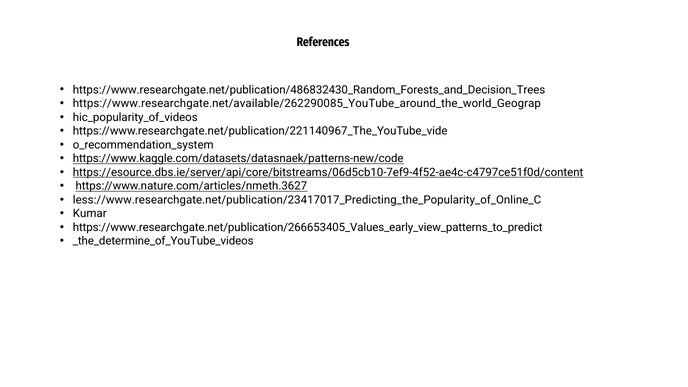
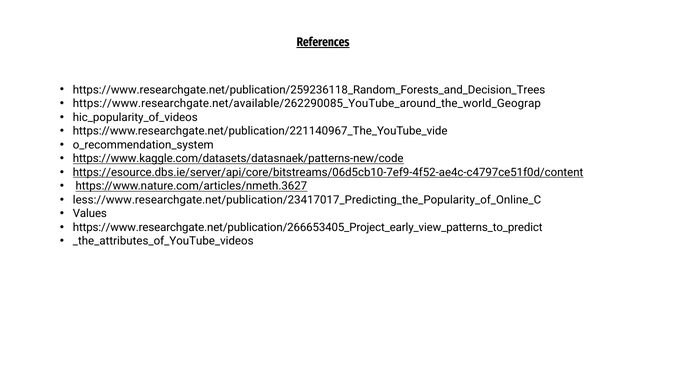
References underline: none -> present (323, 42)
https://www.researchgate.net/publication/486832430_Random_Forests_and_Decision_Trees: https://www.researchgate.net/publication/486832430_Random_Forests_and_Decision_Trees -> https://www.researchgate.net/publication/259236118_Random_Forests_and_Decision_Trees (309, 90)
Kumar: Kumar -> Values (90, 214)
https://www.researchgate.net/publication/266653405_Values_early_view_patterns_to_predict: https://www.researchgate.net/publication/266653405_Values_early_view_patterns_to_predict -> https://www.researchgate.net/publication/266653405_Project_early_view_patterns_to_predict (308, 227)
_the_determine_of_YouTube_videos: _the_determine_of_YouTube_videos -> _the_attributes_of_YouTube_videos (163, 241)
